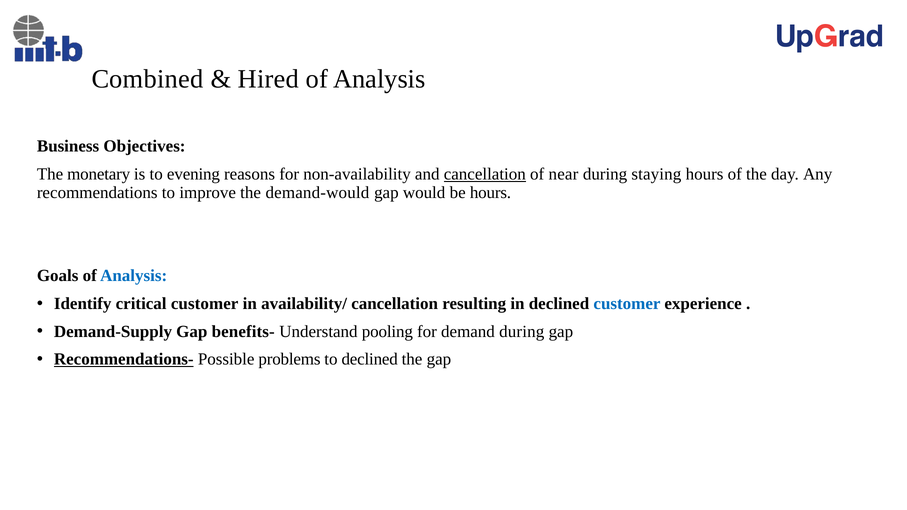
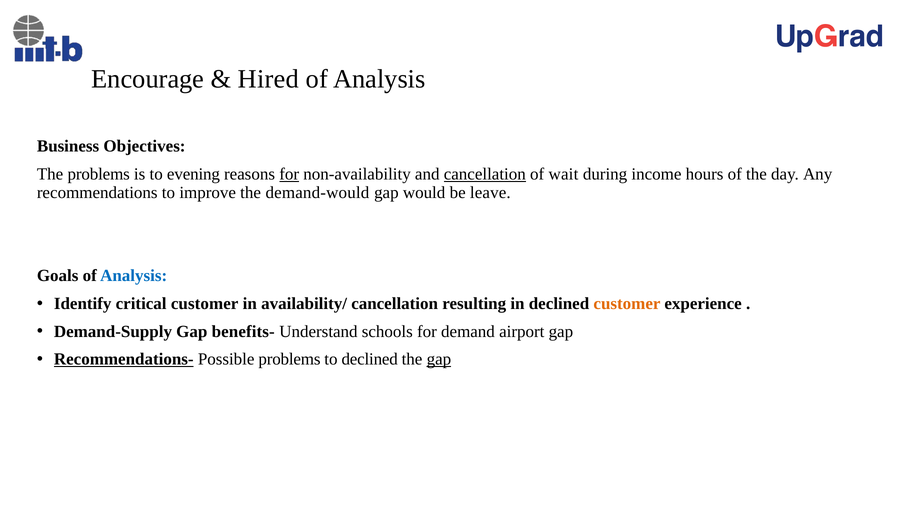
Combined: Combined -> Encourage (148, 79)
The monetary: monetary -> problems (99, 174)
for underline: none -> present (289, 174)
near: near -> wait (563, 174)
staying: staying -> income (656, 174)
be hours: hours -> leave (490, 193)
customer colour: blue -> orange (627, 304)
pooling: pooling -> schools (387, 332)
demand during: during -> airport (522, 332)
gap underline: none -> present (439, 359)
